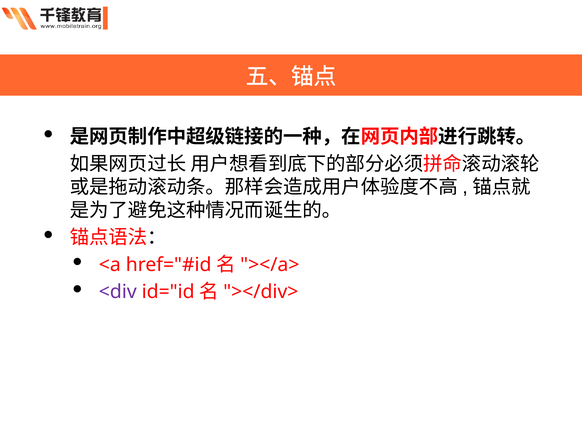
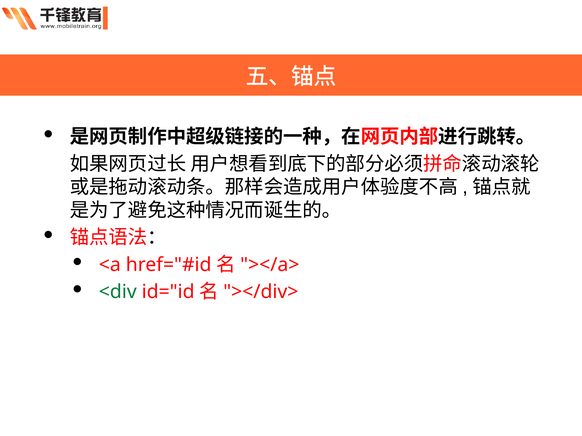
<div colour: purple -> green (118, 292)
